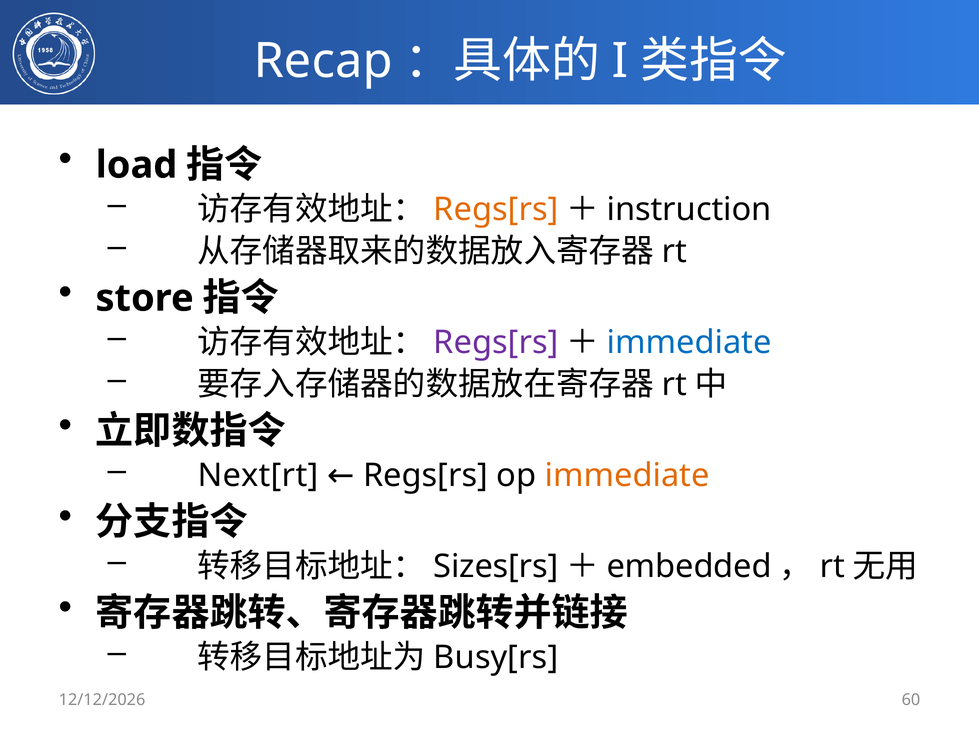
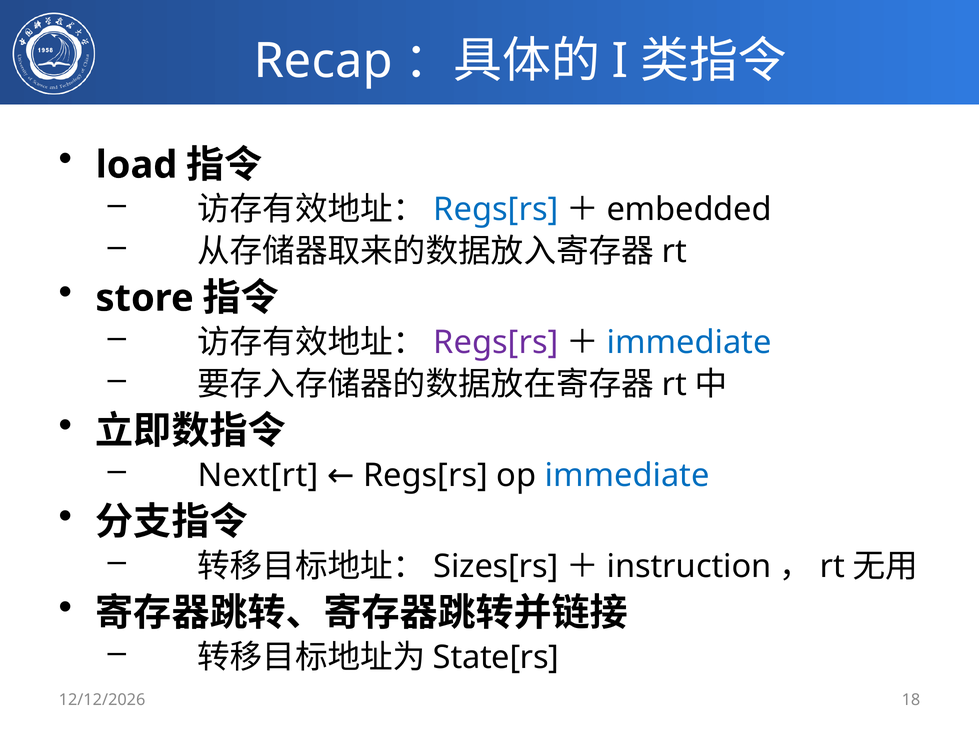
Regs[rs colour: orange -> blue (496, 210)
instruction: instruction -> embedded (689, 210)
immediate colour: orange -> blue (627, 476)
embedded: embedded -> instruction (689, 567)
Busy[rs: Busy[rs -> State[rs (496, 658)
60: 60 -> 18 (911, 700)
